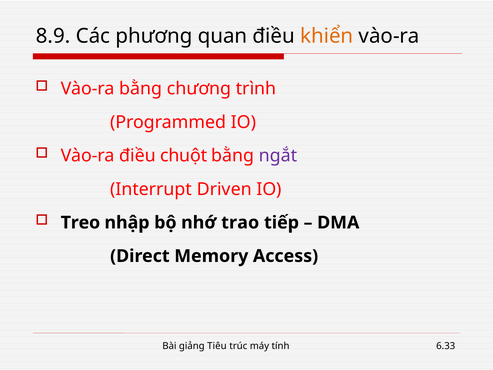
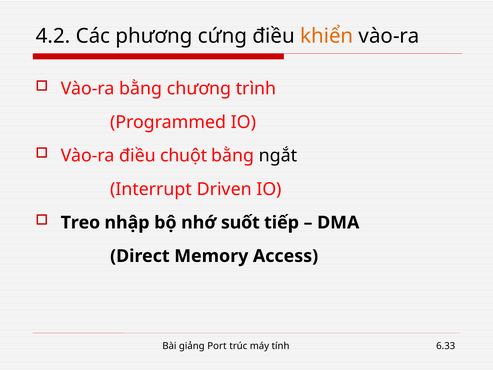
8.9: 8.9 -> 4.2 (53, 36)
quan: quan -> cứng (222, 36)
ngắt colour: purple -> black (278, 156)
trao: trao -> suốt (240, 222)
Tiêu: Tiêu -> Port (217, 346)
